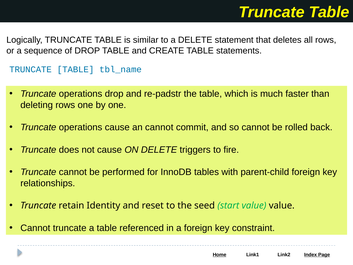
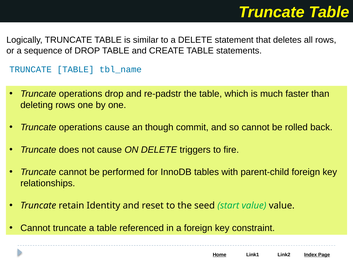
an cannot: cannot -> though (159, 127)
